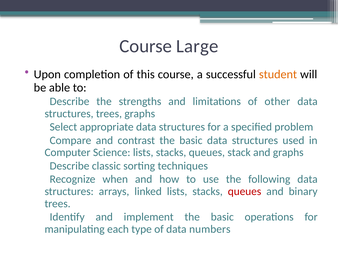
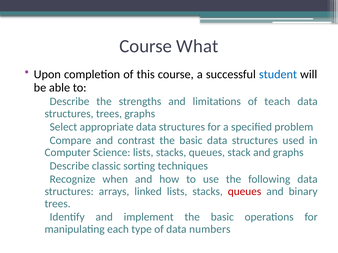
Large: Large -> What (197, 46)
student colour: orange -> blue (278, 75)
other: other -> teach (277, 102)
